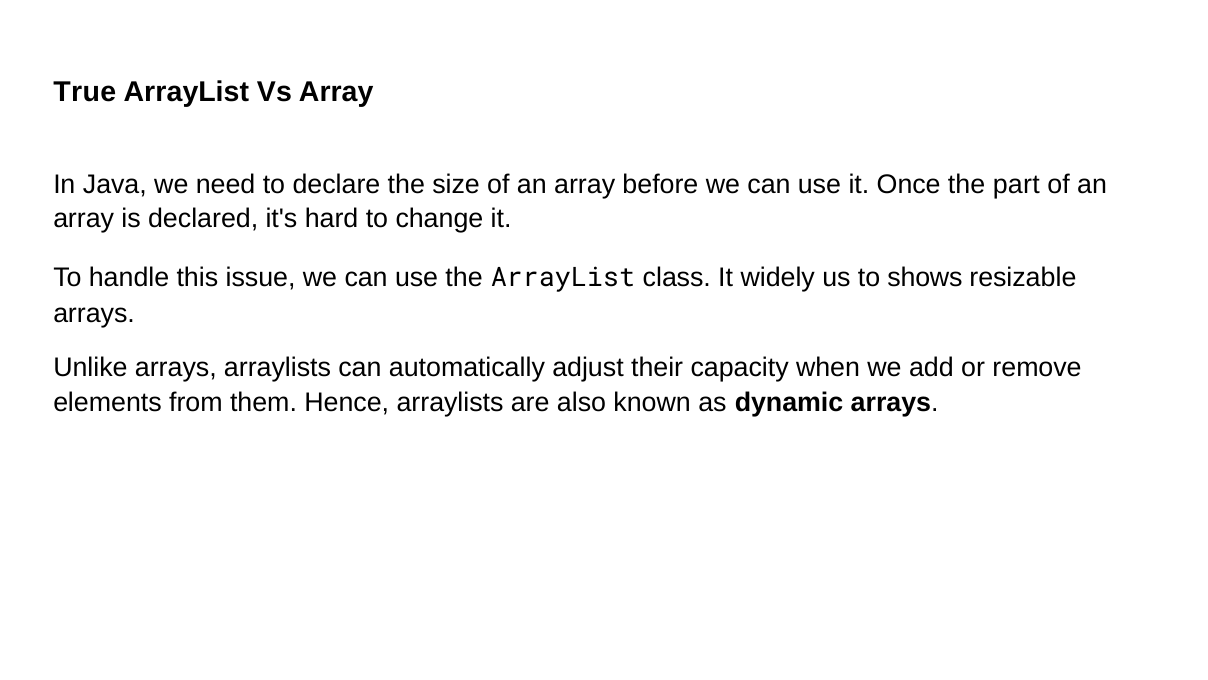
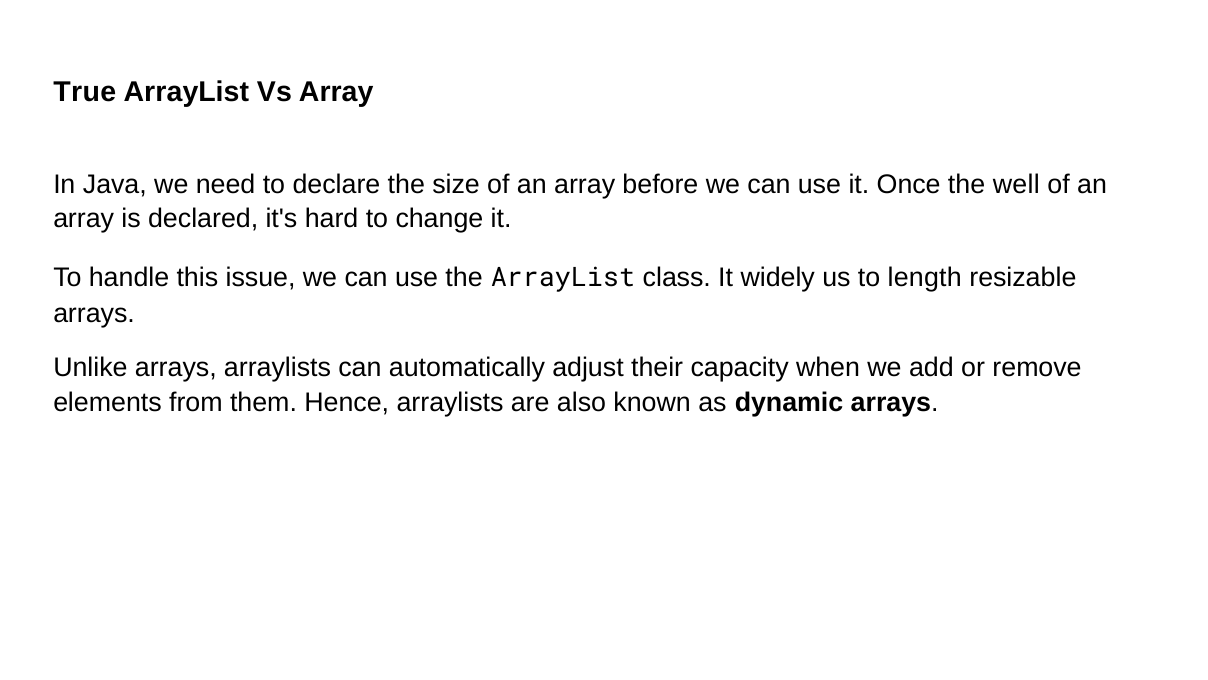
part: part -> well (1016, 184)
shows: shows -> length (925, 277)
